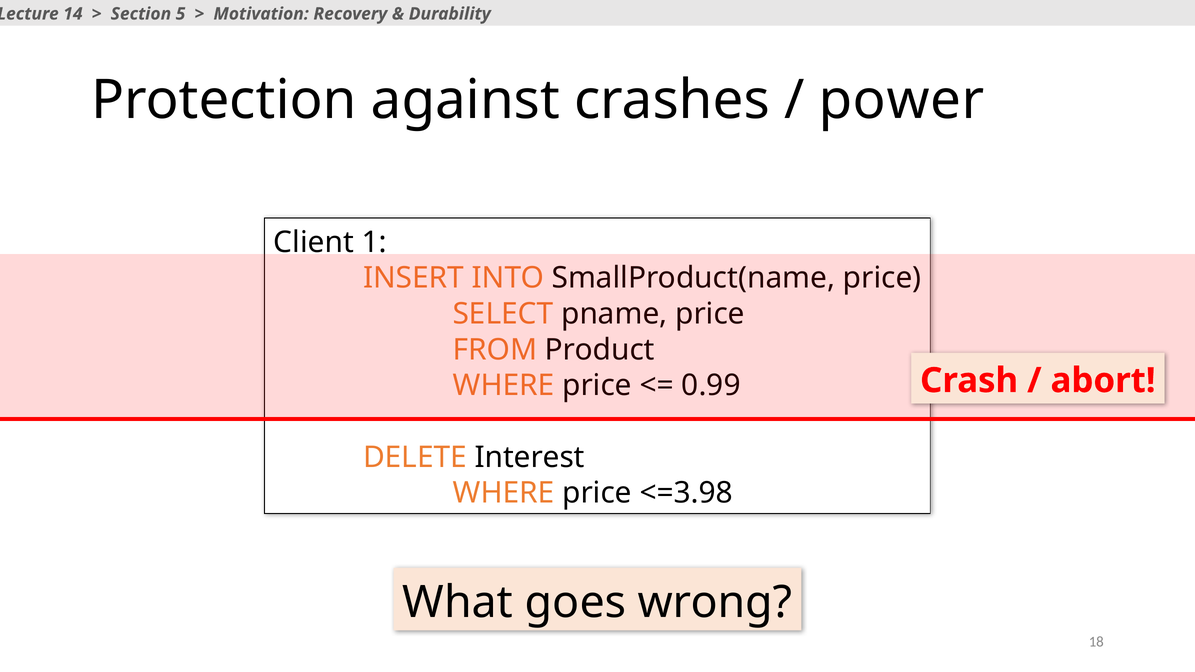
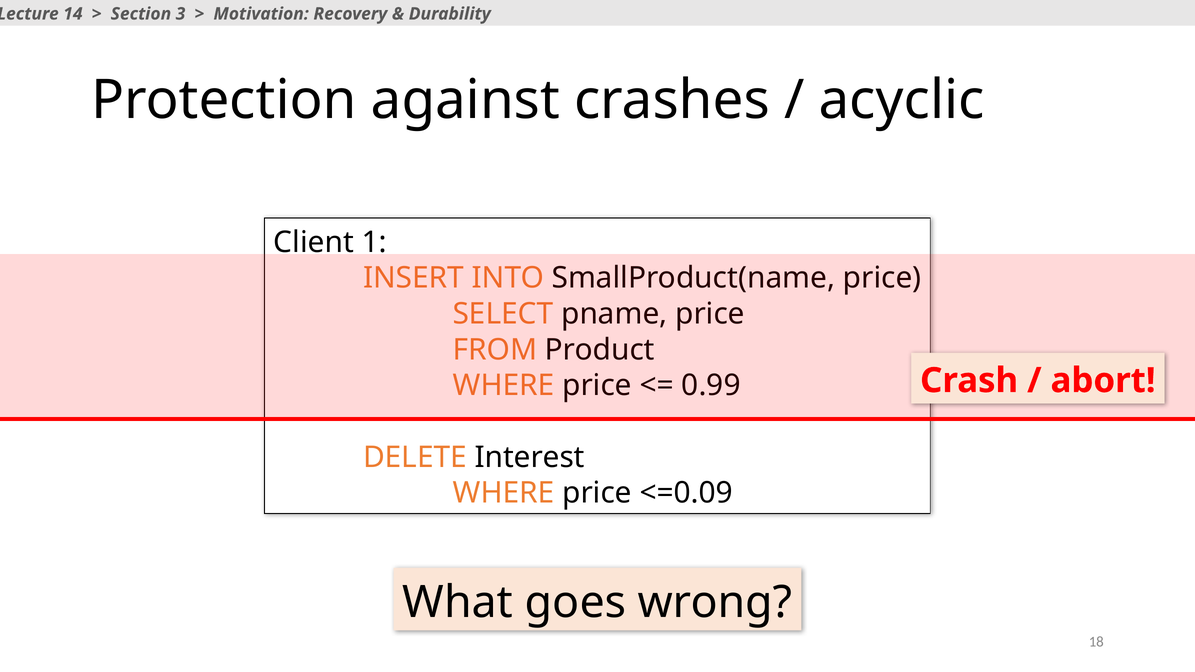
5: 5 -> 3 (181, 14)
power: power -> acyclic (902, 100)
<=3.98: <=3.98 -> <=0.09 (686, 493)
